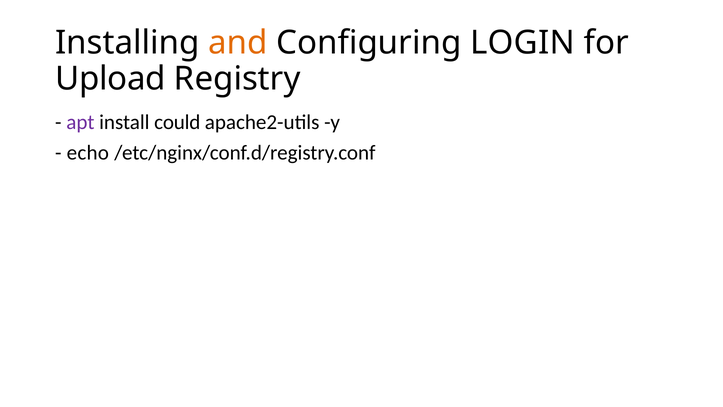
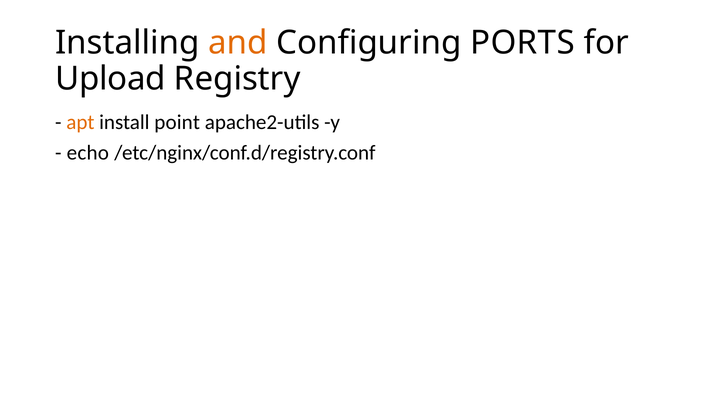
LOGIN: LOGIN -> PORTS (523, 43)
apt colour: purple -> orange (80, 122)
could: could -> point (177, 122)
